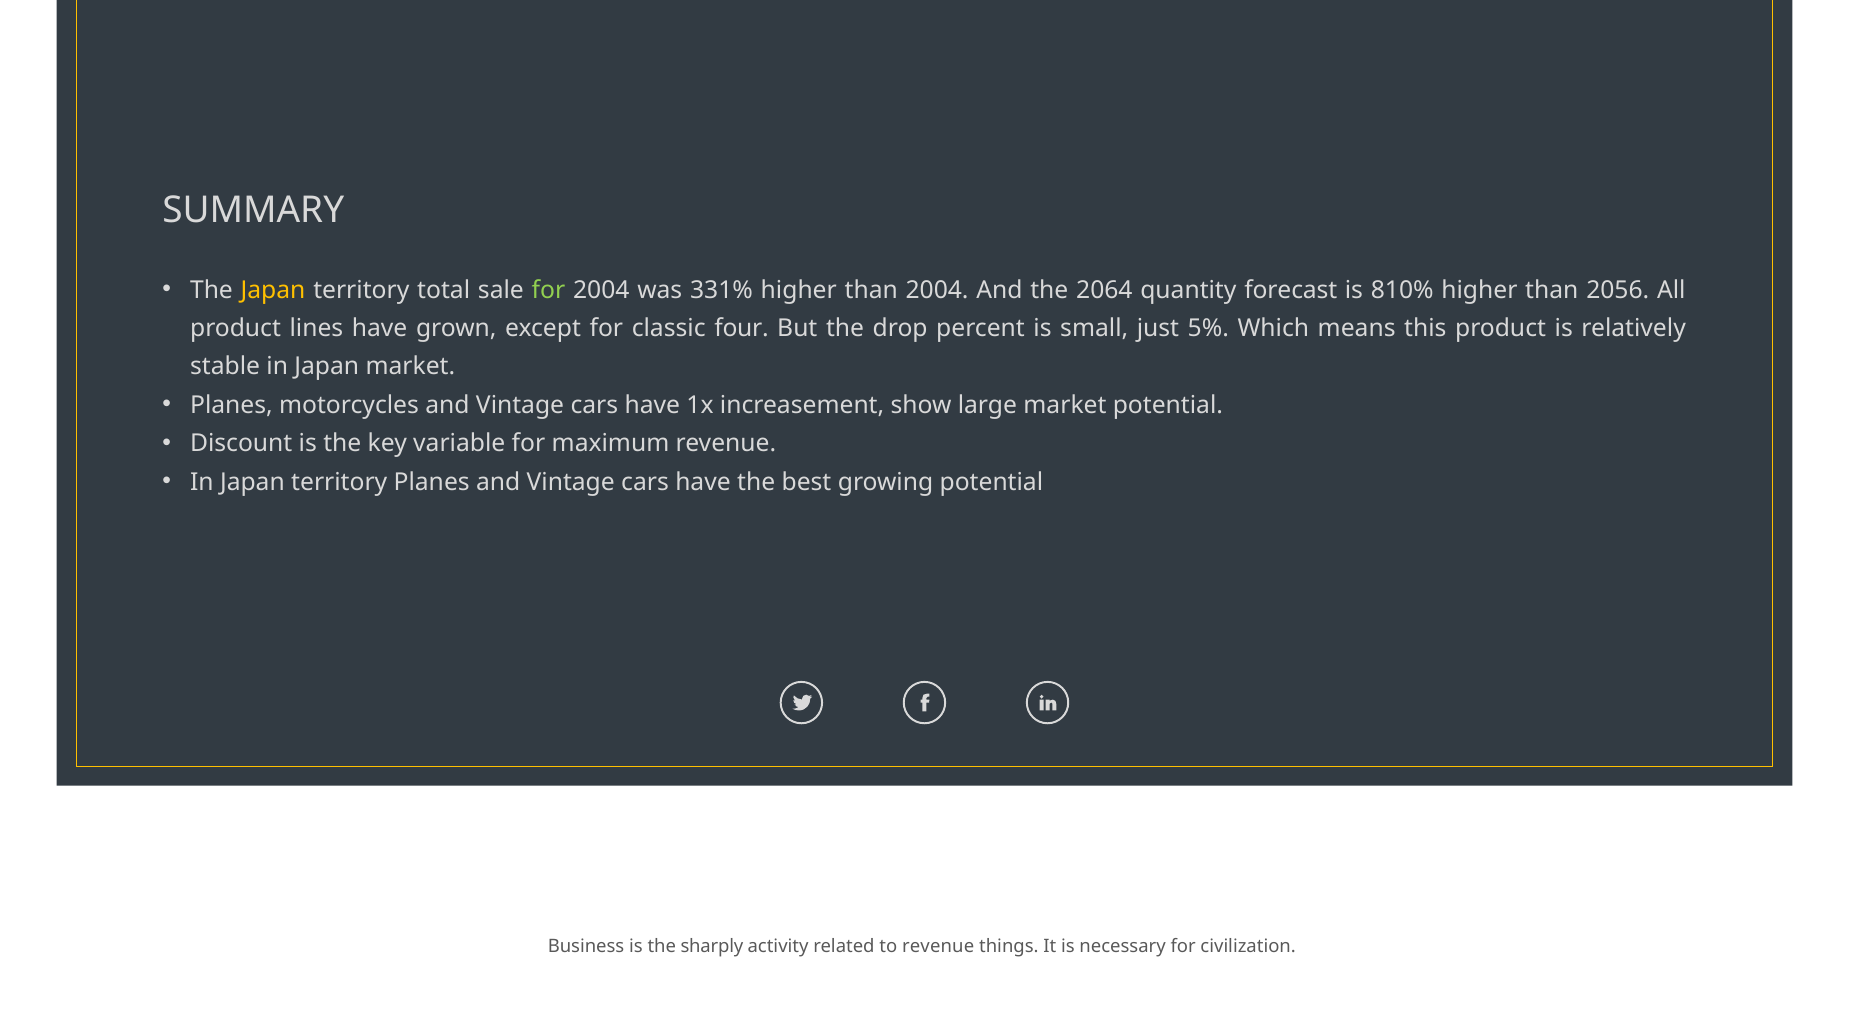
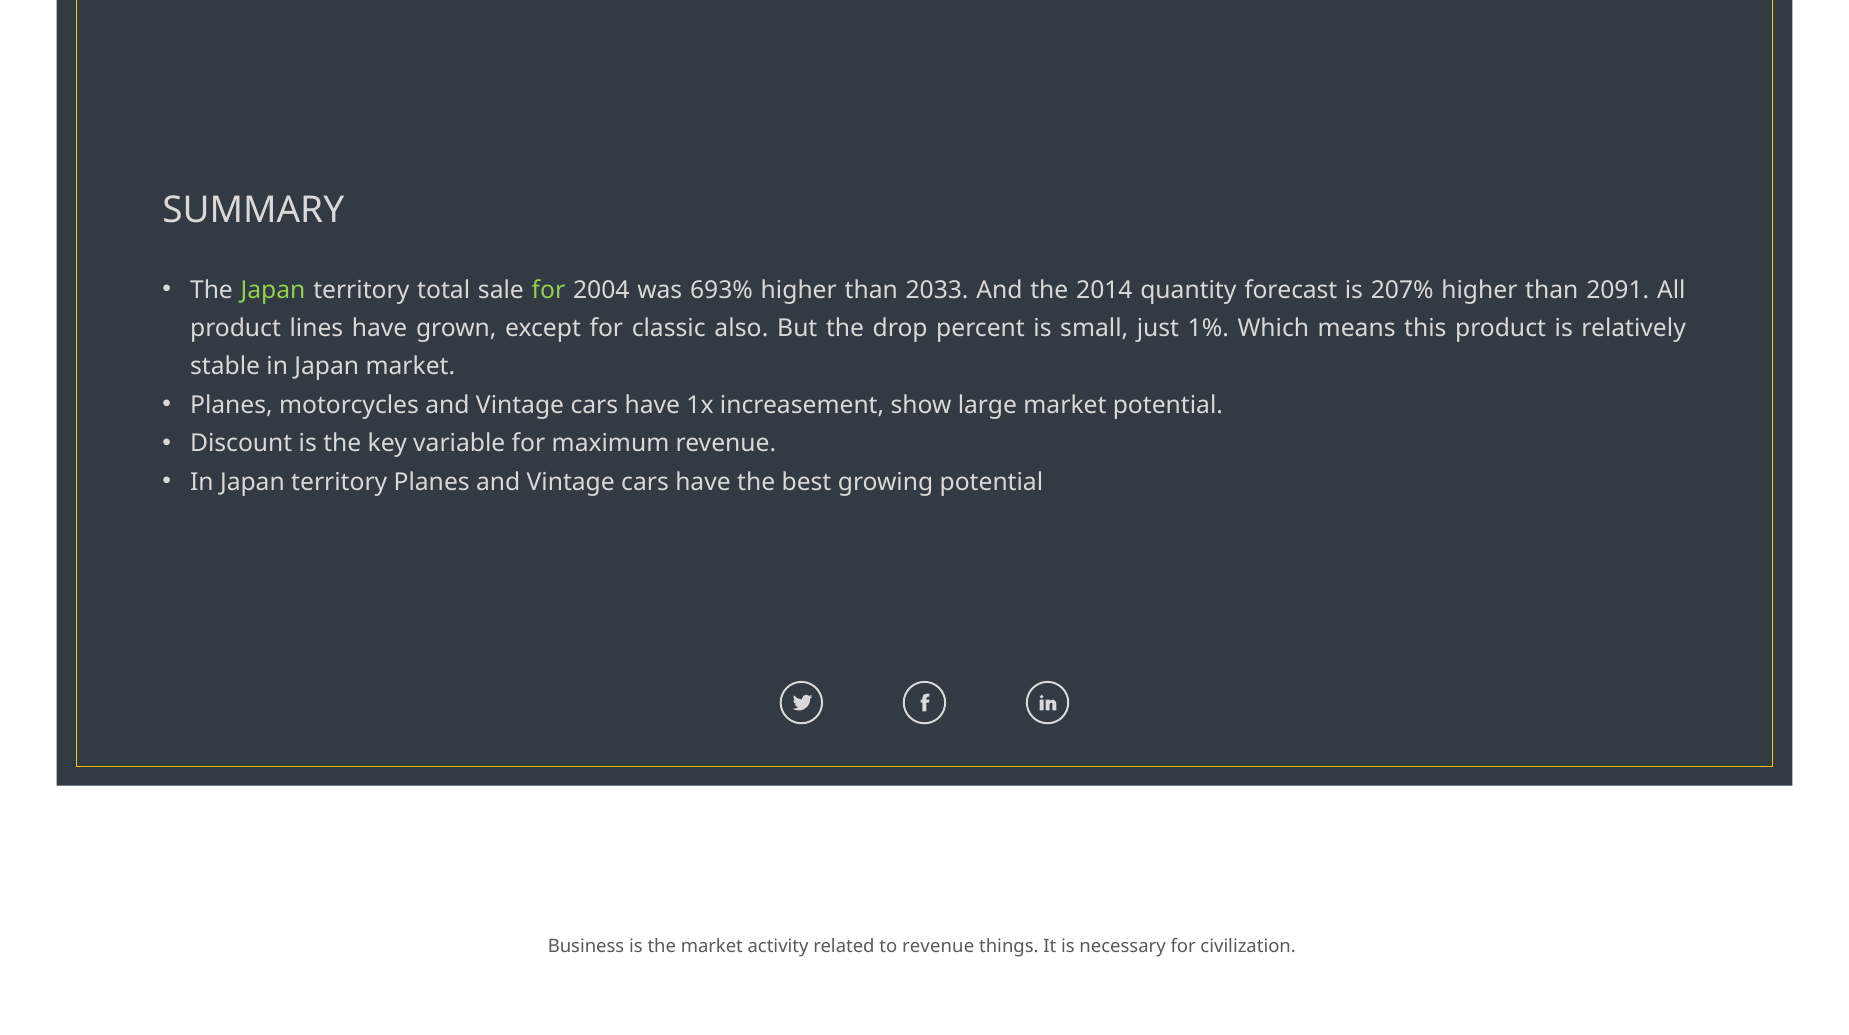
Japan colour: yellow -> light green (273, 290)
331%: 331% -> 693% (722, 290)
than 2004: 2004 -> 2033 (937, 290)
2064: 2064 -> 2014 (1104, 290)
810%: 810% -> 207% (1402, 290)
2056: 2056 -> 2091 (1618, 290)
four: four -> also (741, 329)
5%: 5% -> 1% (1208, 329)
the sharply: sharply -> market (712, 947)
